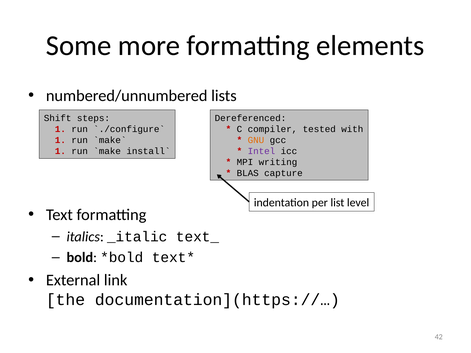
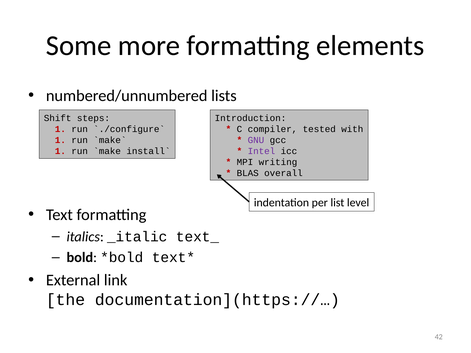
Dereferenced: Dereferenced -> Introduction (250, 118)
GNU colour: orange -> purple (256, 140)
capture: capture -> overall (283, 173)
